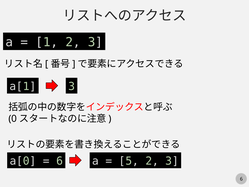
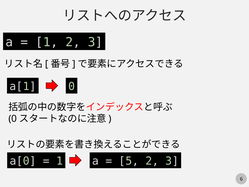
a[1 3: 3 -> 0 (72, 86)
6: 6 -> 1 (60, 161)
